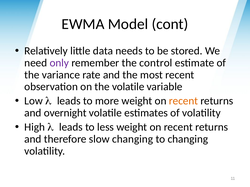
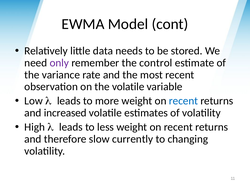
recent colour: orange -> blue (183, 101)
overnight: overnight -> increased (65, 113)
slow changing: changing -> currently (133, 139)
